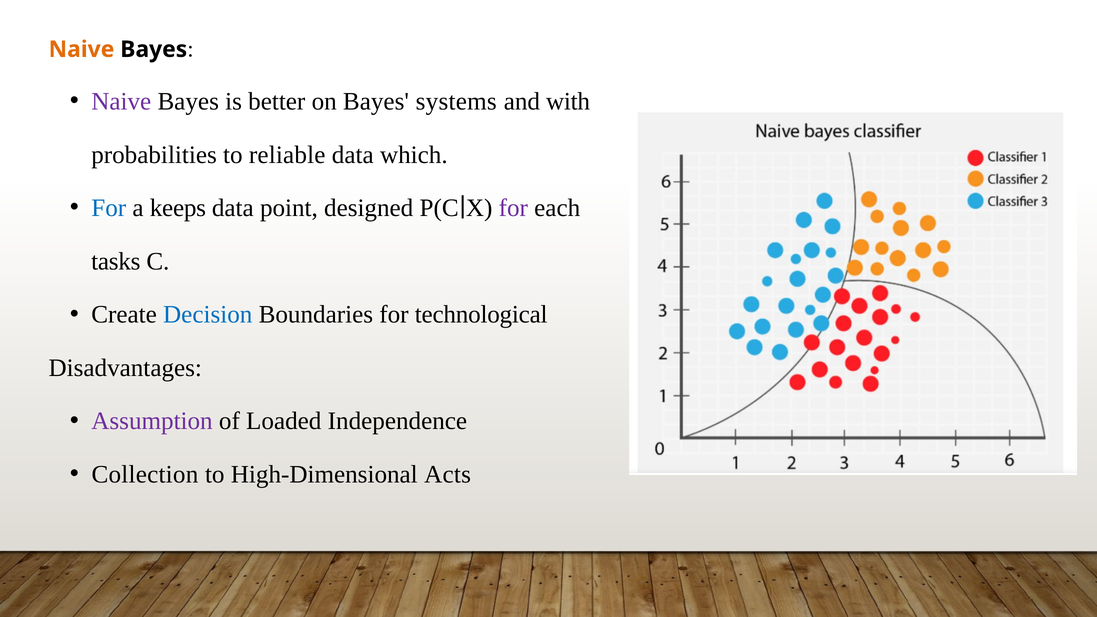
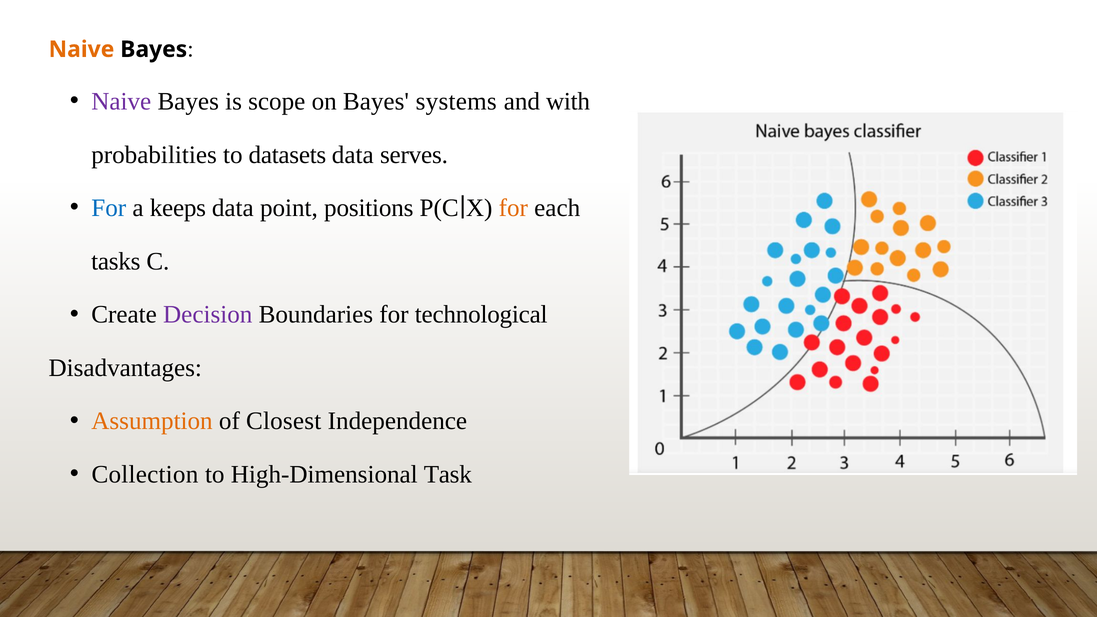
better: better -> scope (277, 101)
reliable: reliable -> datasets (287, 155)
which: which -> serves (414, 155)
designed: designed -> positions (369, 208)
for colour: purple -> orange (513, 208)
Decision colour: blue -> purple (208, 315)
Assumption colour: purple -> orange (152, 421)
Loaded: Loaded -> Closest (284, 421)
Acts: Acts -> Task (448, 475)
